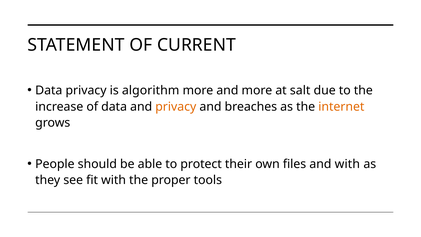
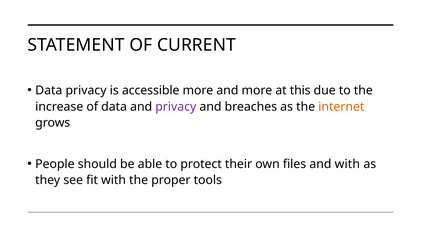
algorithm: algorithm -> accessible (151, 90)
salt: salt -> this (300, 90)
privacy colour: orange -> purple (176, 107)
